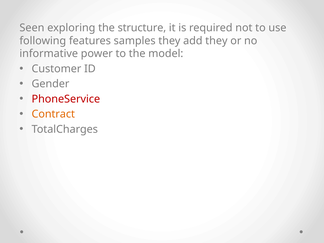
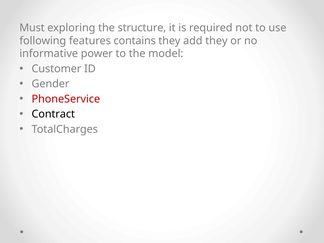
Seen: Seen -> Must (32, 28)
samples: samples -> contains (135, 41)
Contract colour: orange -> black (53, 114)
